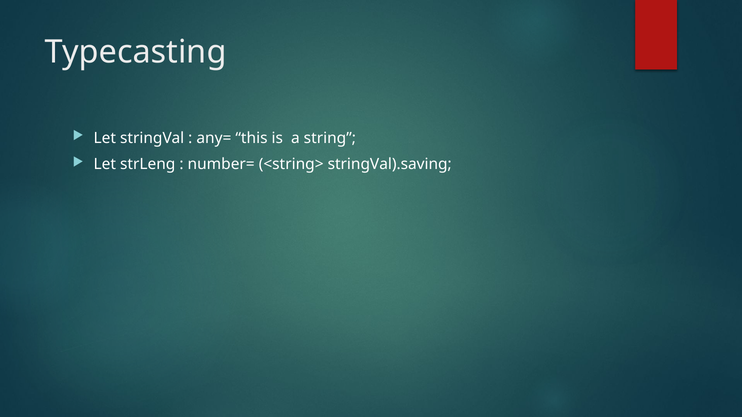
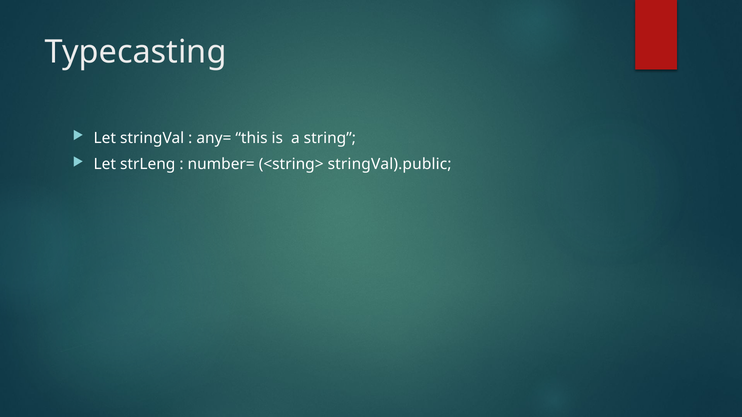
stringVal).saving: stringVal).saving -> stringVal).public (390, 164)
